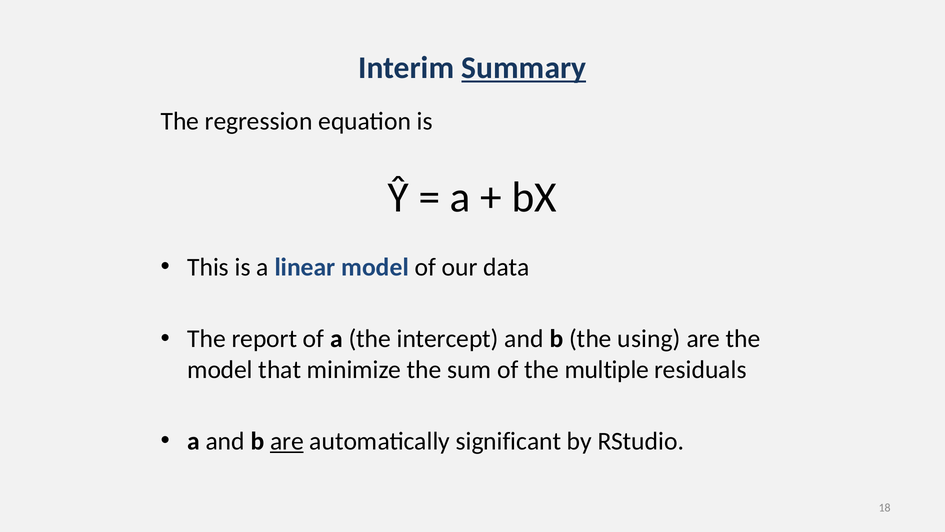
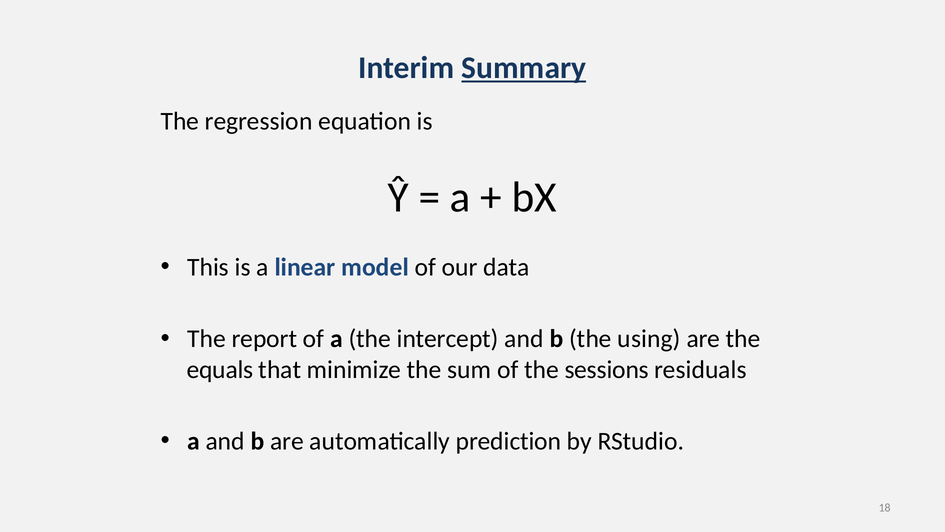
model: model -> equals (220, 369)
multiple: multiple -> sessions (607, 369)
are underline: present -> none (287, 441)
significant: significant -> prediction (508, 441)
